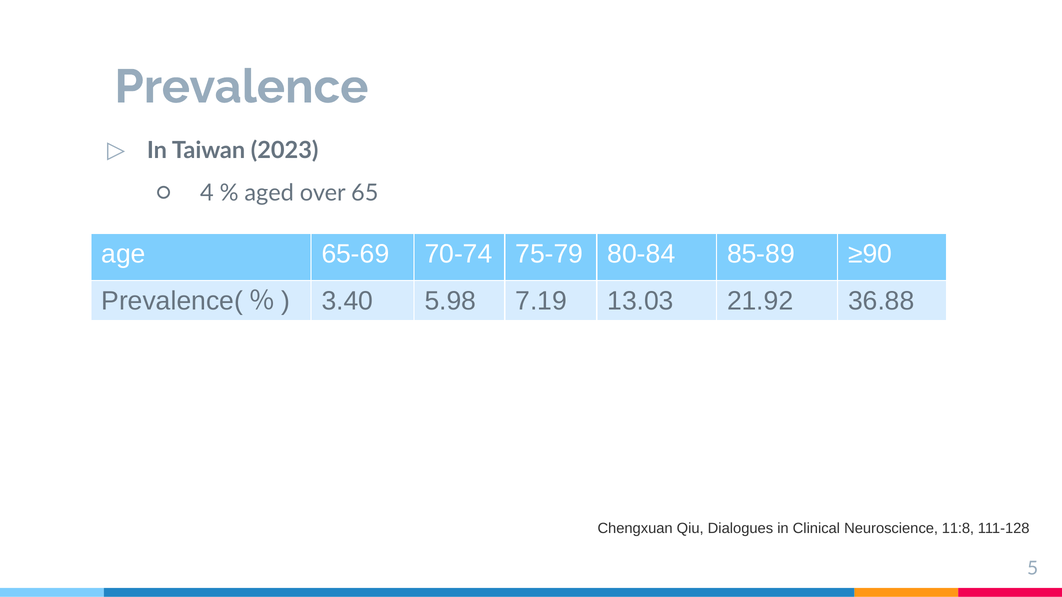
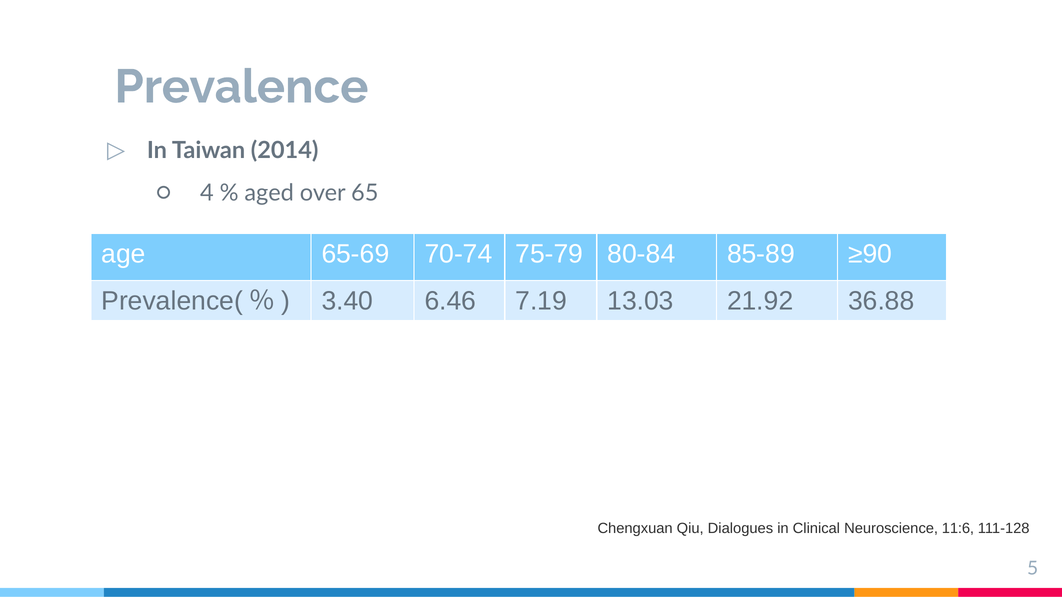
2023: 2023 -> 2014 (285, 151)
5.98: 5.98 -> 6.46 (450, 301)
11:8: 11:8 -> 11:6 (958, 529)
